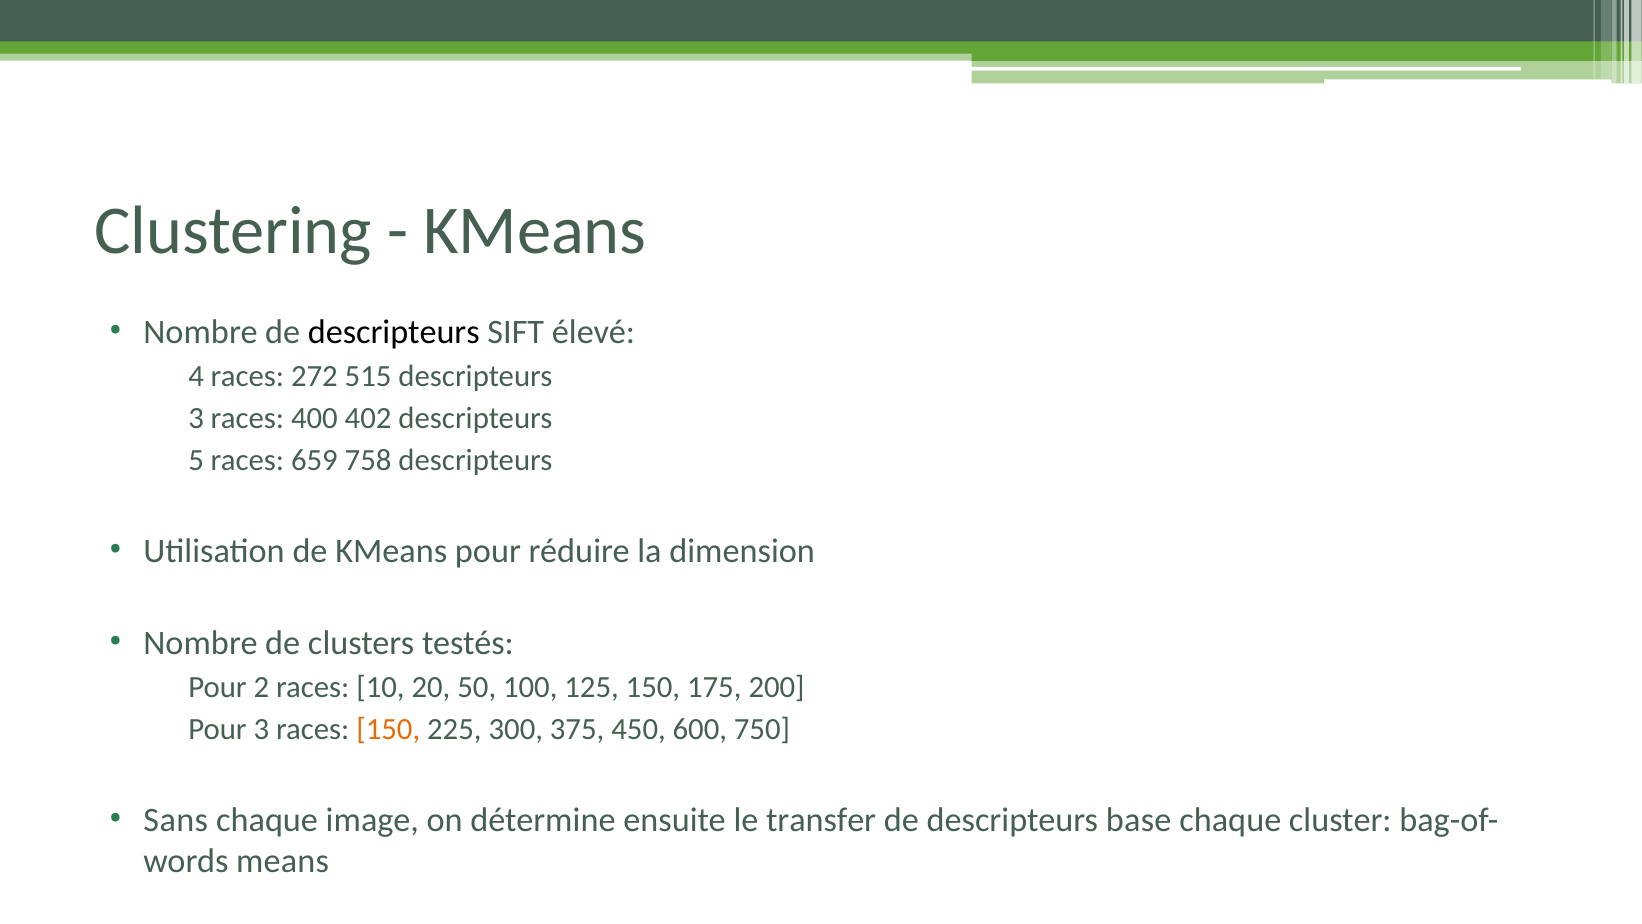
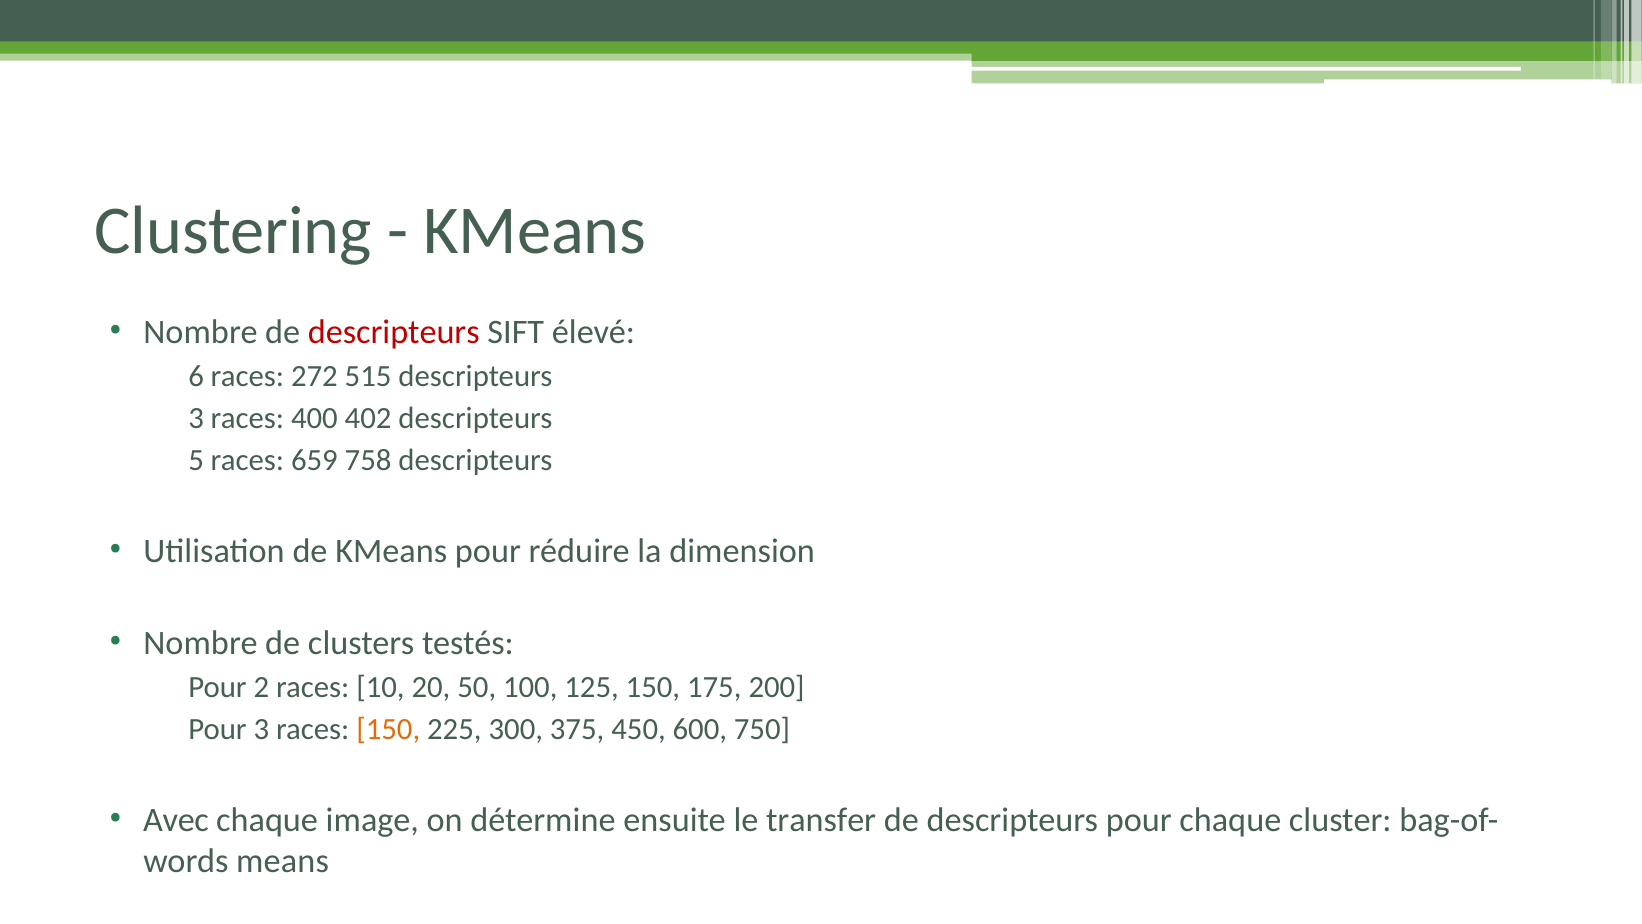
descripteurs colour: black -> red (394, 332)
4: 4 -> 6 (196, 376)
Sans: Sans -> Avec (176, 820)
descripteurs base: base -> pour (1139, 820)
